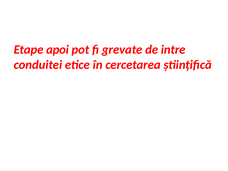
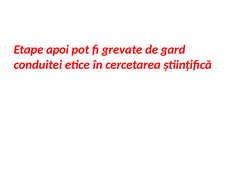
intre: intre -> gard (173, 50)
